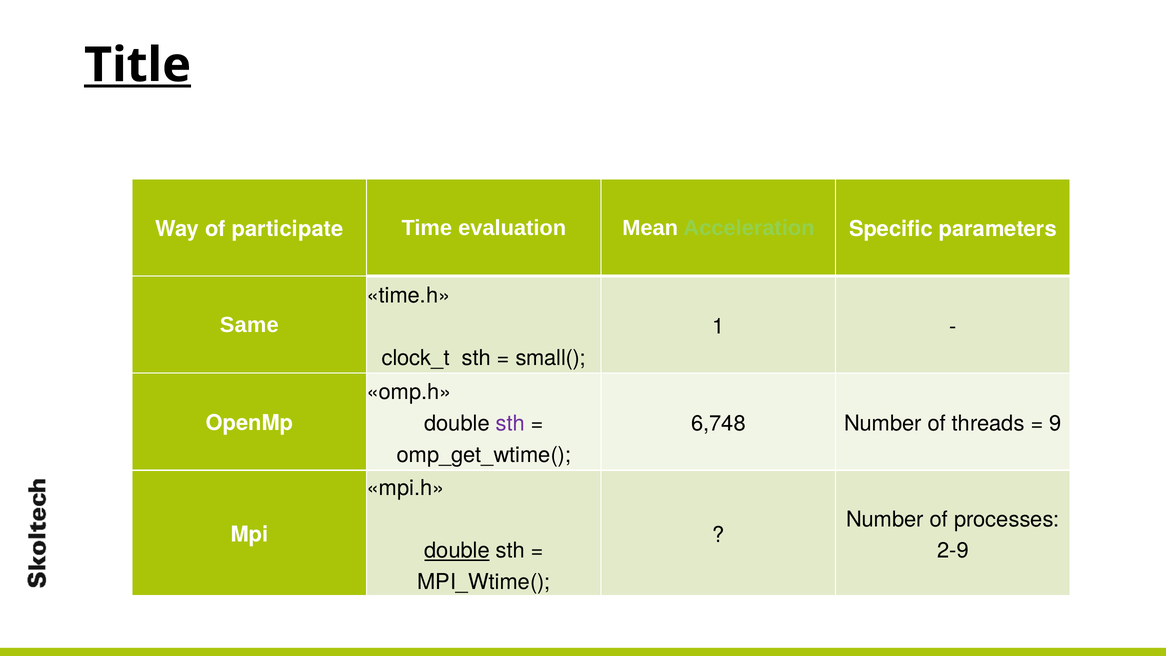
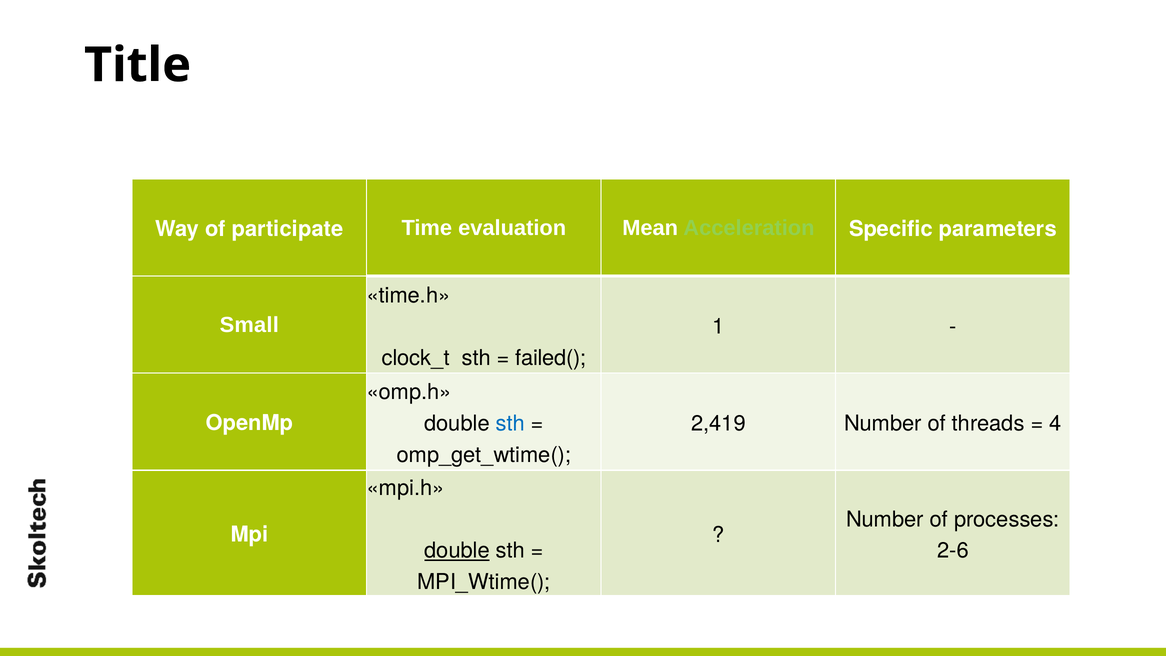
Title underline: present -> none (138, 65)
Same: Same -> Small (249, 325)
small(: small( -> failed( (551, 358)
sth colour: purple -> blue (510, 423)
6,748: 6,748 -> 2,419 (718, 423)
9: 9 -> 4 (1055, 423)
2-9: 2-9 -> 2-6 (953, 551)
